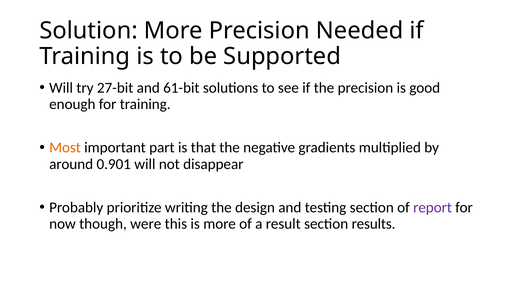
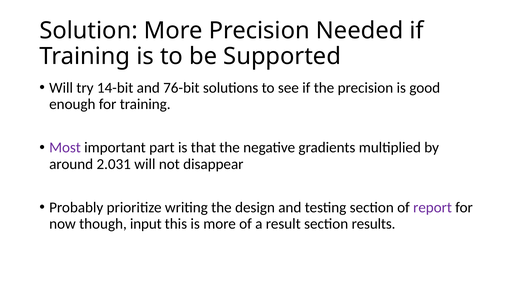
27-bit: 27-bit -> 14-bit (115, 88)
61-bit: 61-bit -> 76-bit (181, 88)
Most colour: orange -> purple (65, 147)
0.901: 0.901 -> 2.031 (114, 164)
were: were -> input (146, 223)
